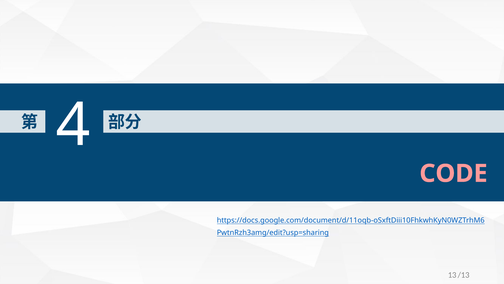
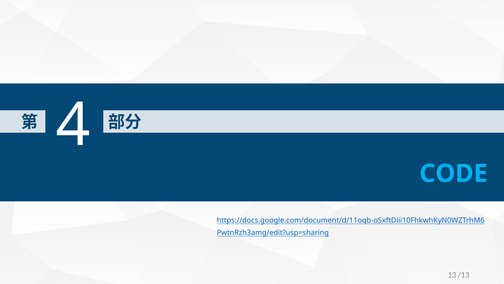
CODE colour: pink -> light blue (453, 173)
